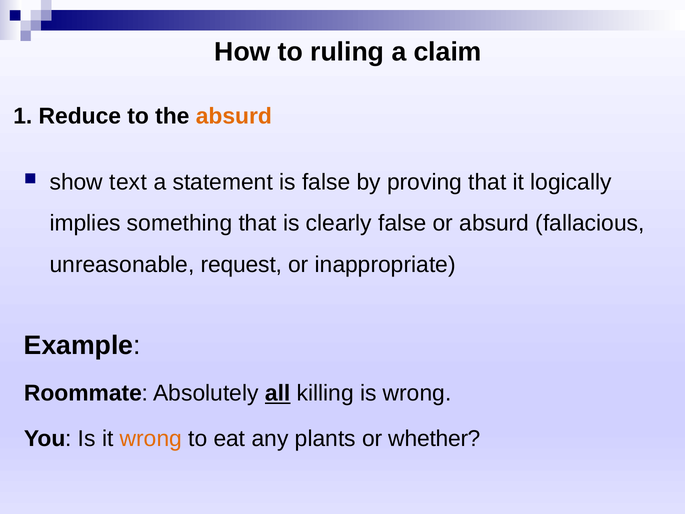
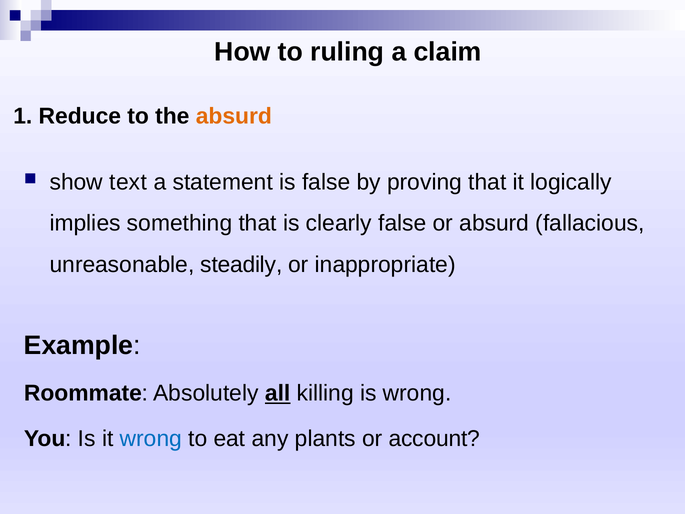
request: request -> steadily (241, 264)
wrong colour: orange -> blue (151, 439)
whether: whether -> account (434, 439)
